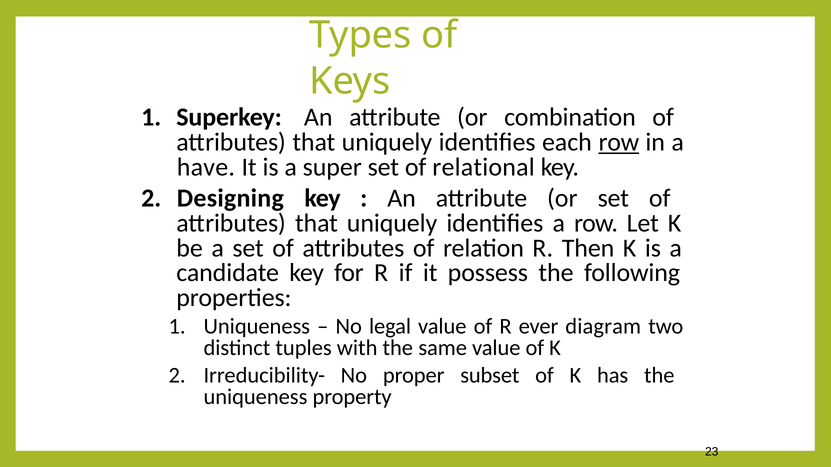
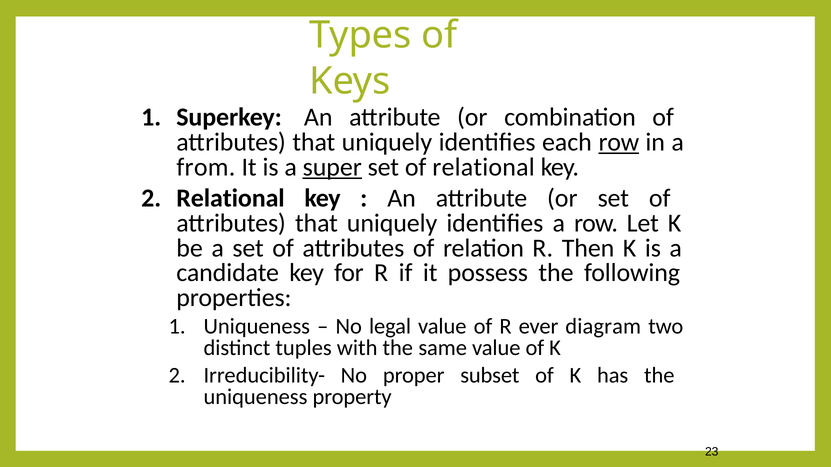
have: have -> from (206, 167)
super underline: none -> present (332, 167)
Designing: Designing -> Relational (231, 198)
